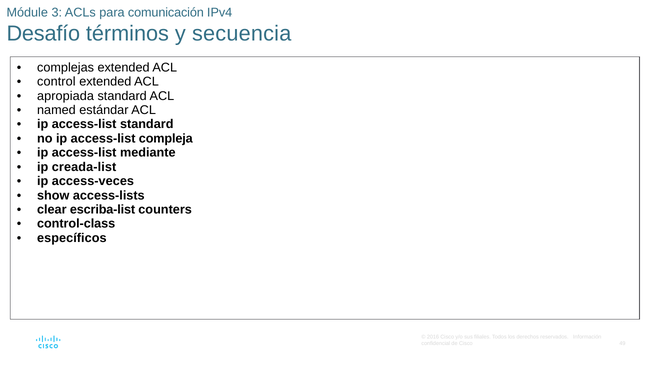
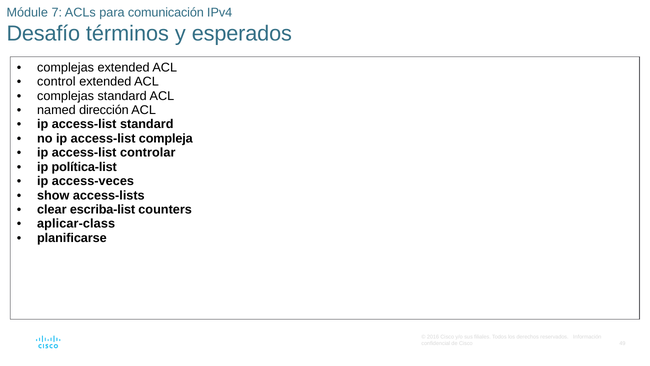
3: 3 -> 7 (57, 12)
secuencia: secuencia -> esperados (242, 34)
apropiada: apropiada -> complejas (66, 96)
estándar: estándar -> dirección (104, 110)
mediante: mediante -> controlar (148, 153)
creada-list: creada-list -> política-list (84, 167)
control-class: control-class -> aplicar-class (76, 224)
específicos: específicos -> planificarse (72, 238)
